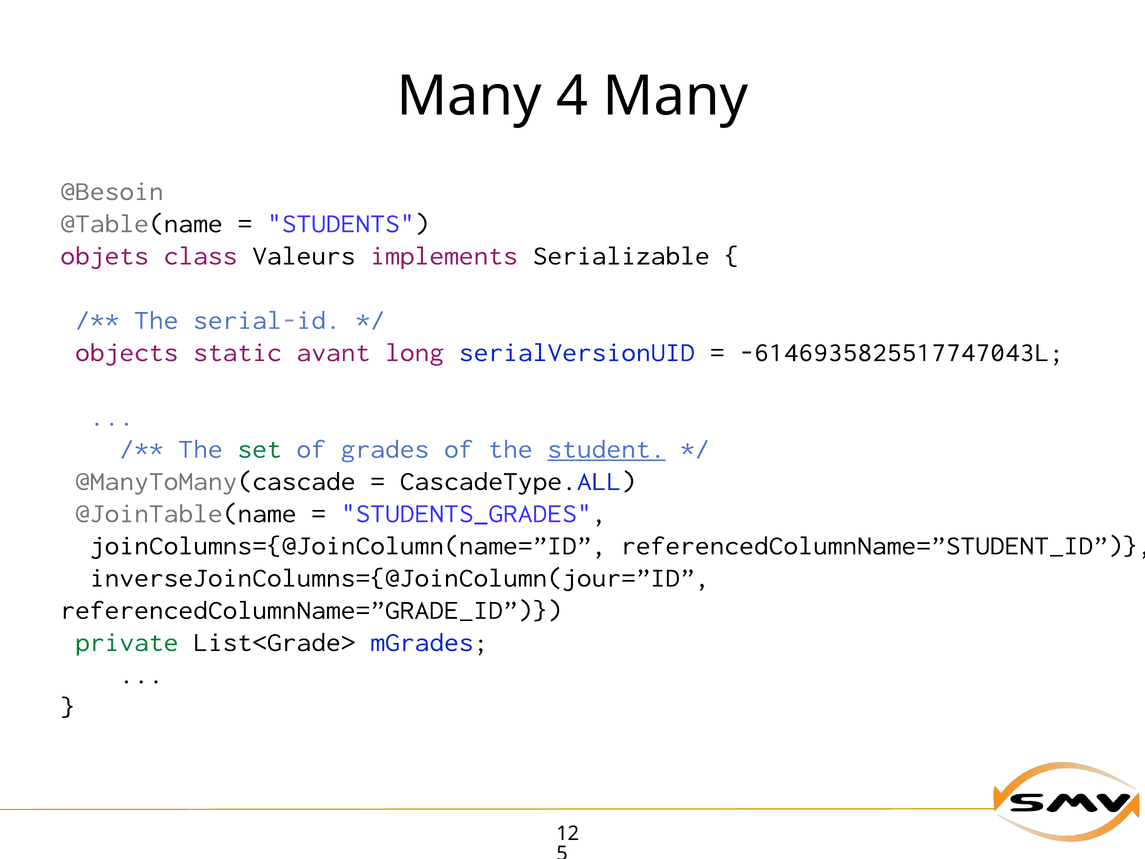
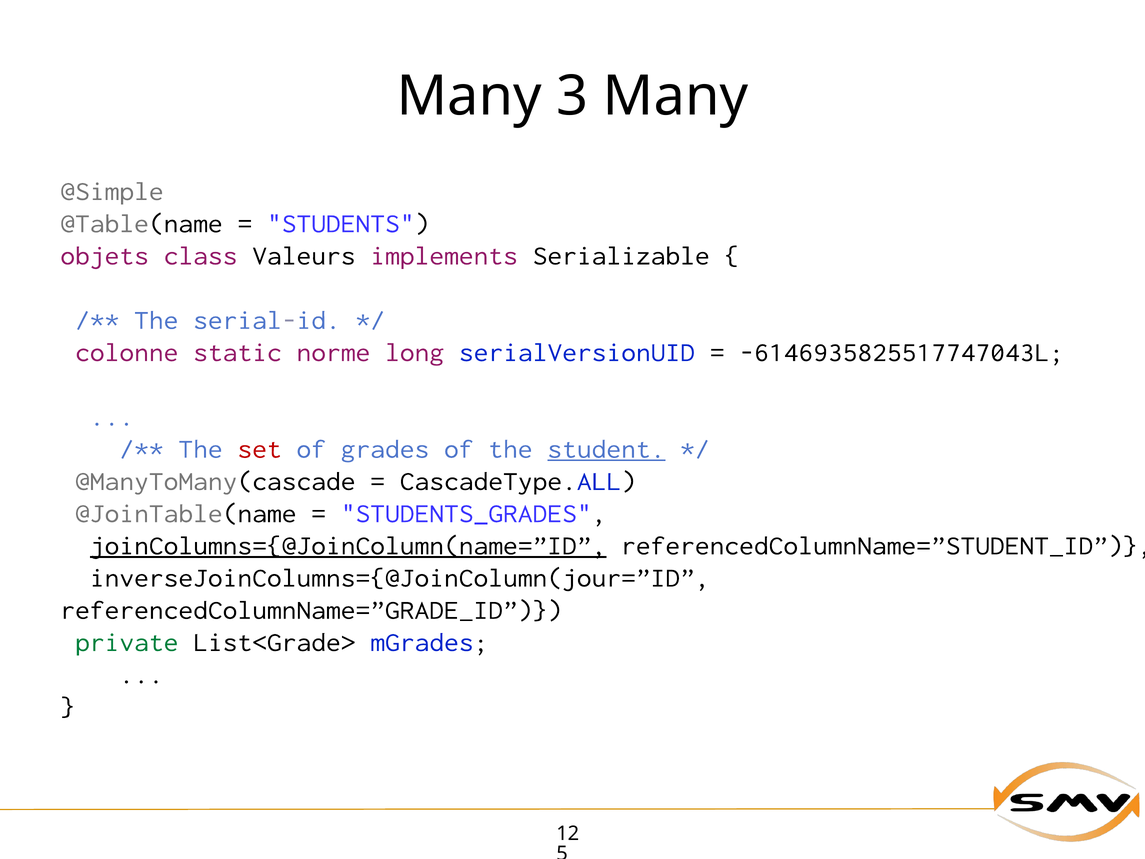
4: 4 -> 3 (572, 96)
@Besoin: @Besoin -> @Simple (112, 191)
objects: objects -> colonne (127, 352)
avant: avant -> norme (333, 352)
set colour: green -> red (260, 449)
joinColumns={@JoinColumn(name=”ID underline: none -> present (348, 545)
